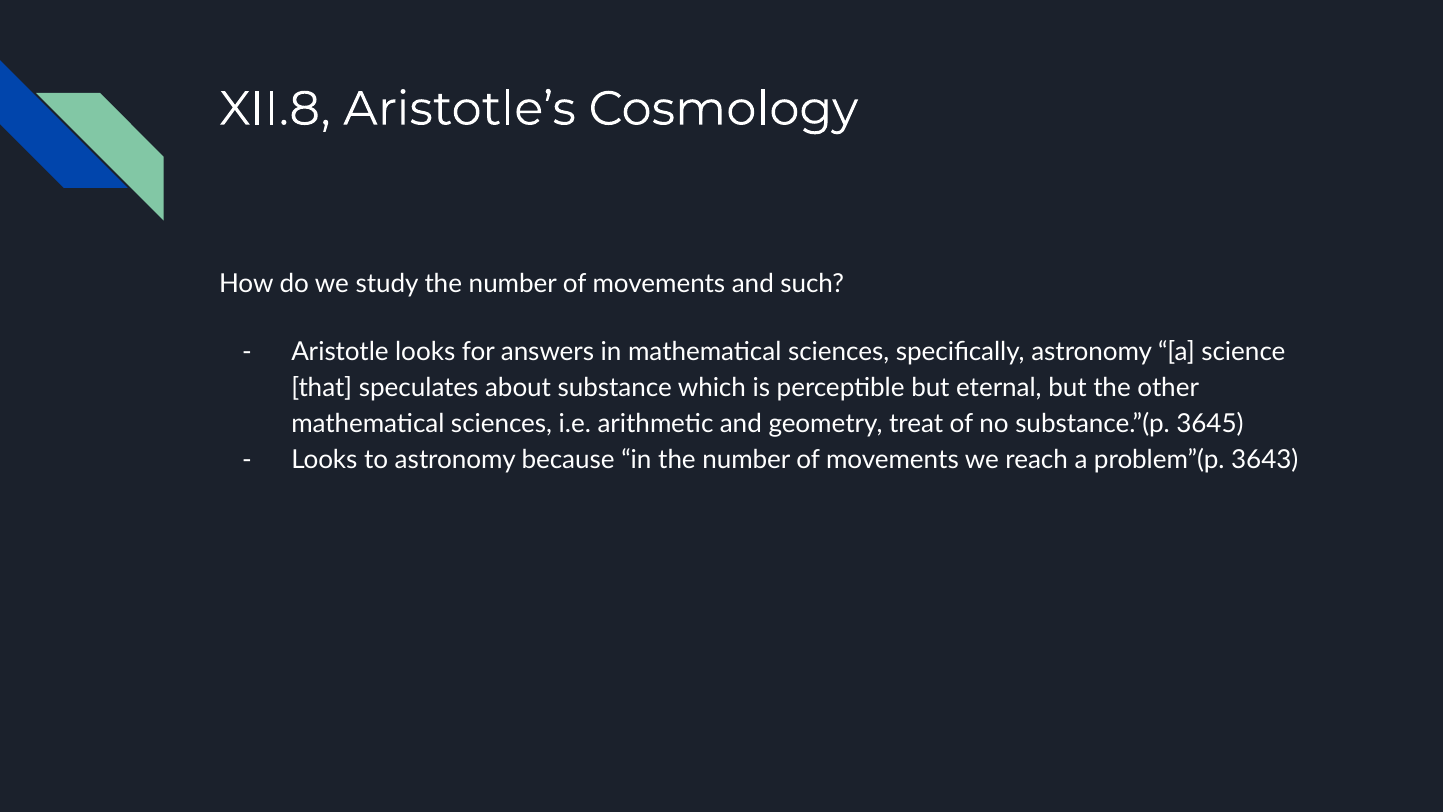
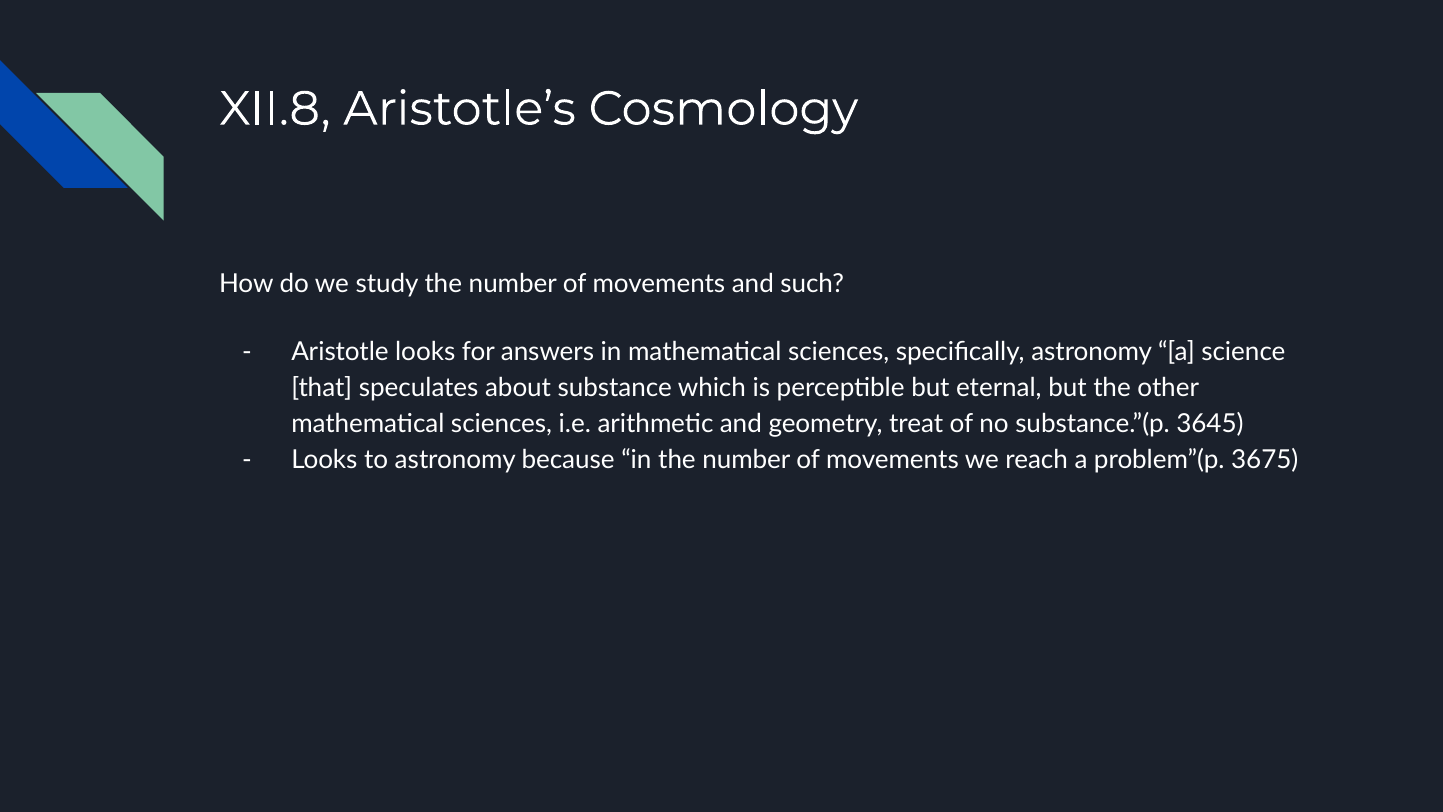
3643: 3643 -> 3675 (1265, 460)
